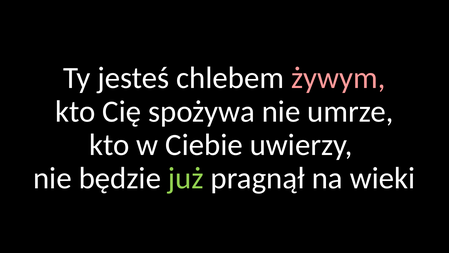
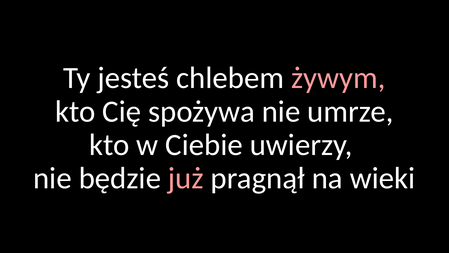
już colour: light green -> pink (186, 178)
